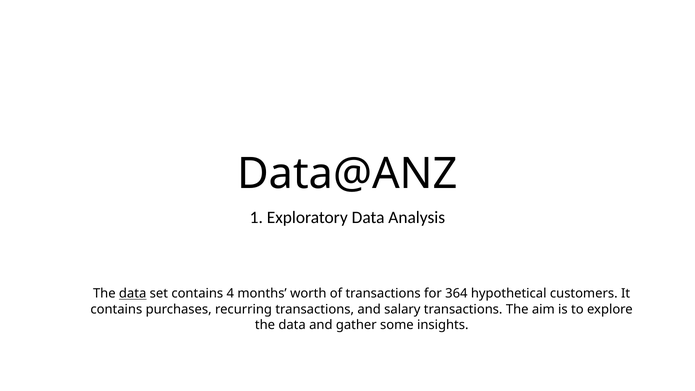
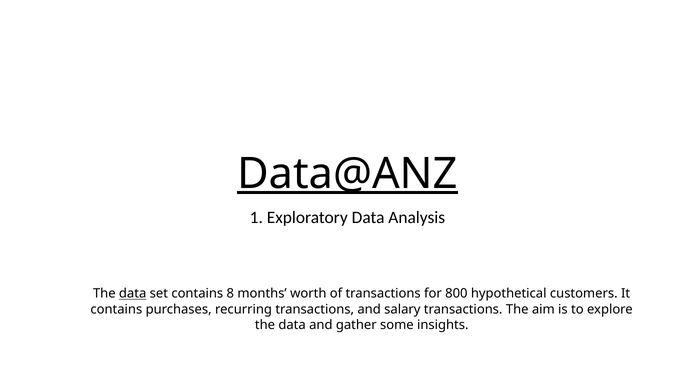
Data@ANZ underline: none -> present (347, 174)
4: 4 -> 8 (230, 294)
364: 364 -> 800 (456, 294)
